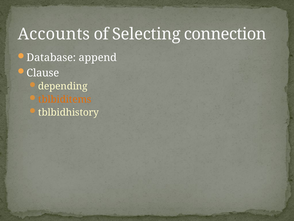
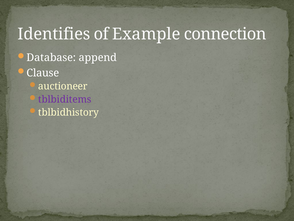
Accounts: Accounts -> Identifies (54, 34)
Selecting: Selecting -> Example (146, 34)
depending: depending -> auctioneer (63, 86)
tblbiditems colour: orange -> purple (65, 99)
